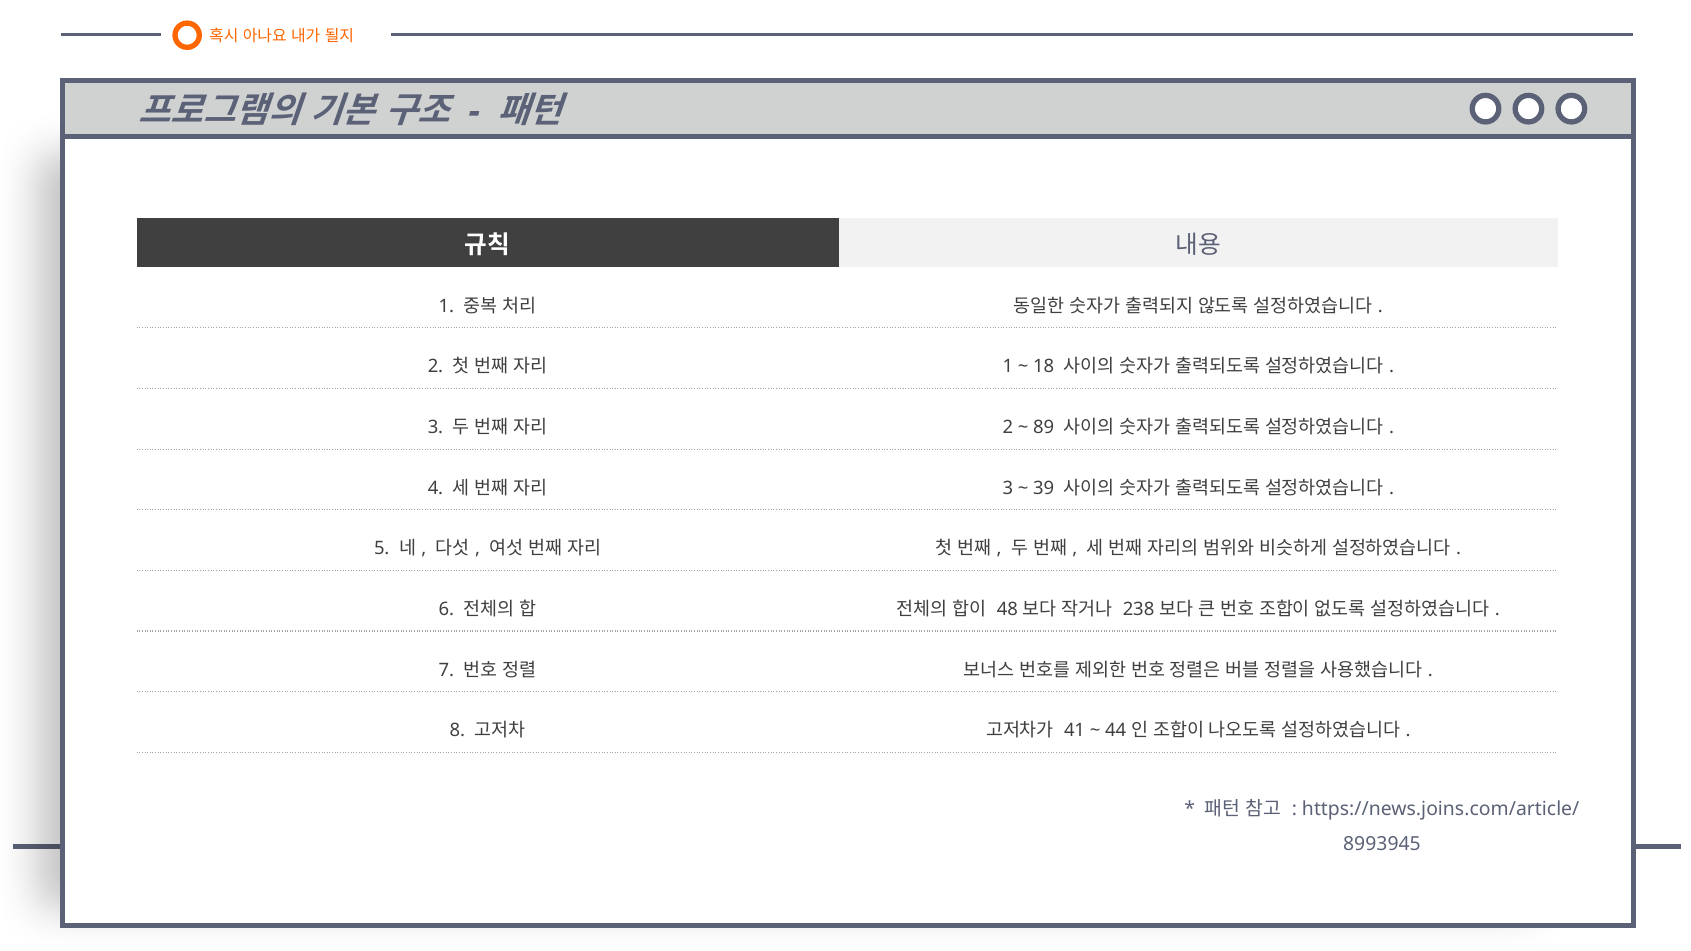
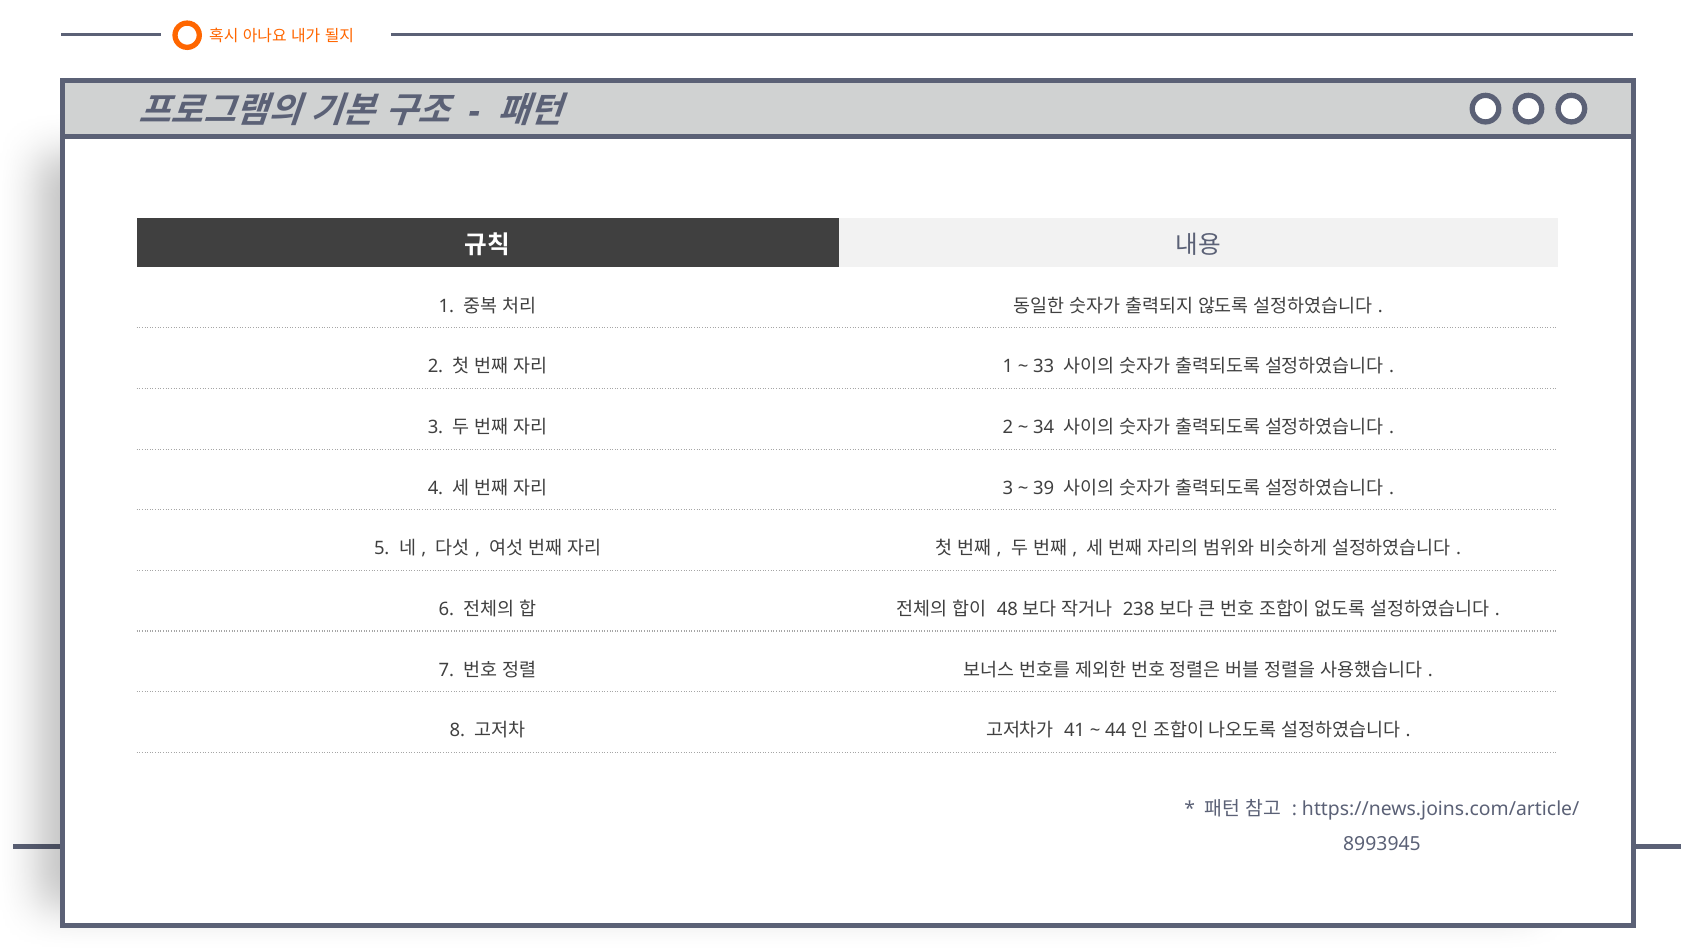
18: 18 -> 33 (1044, 367)
89: 89 -> 34 (1044, 427)
